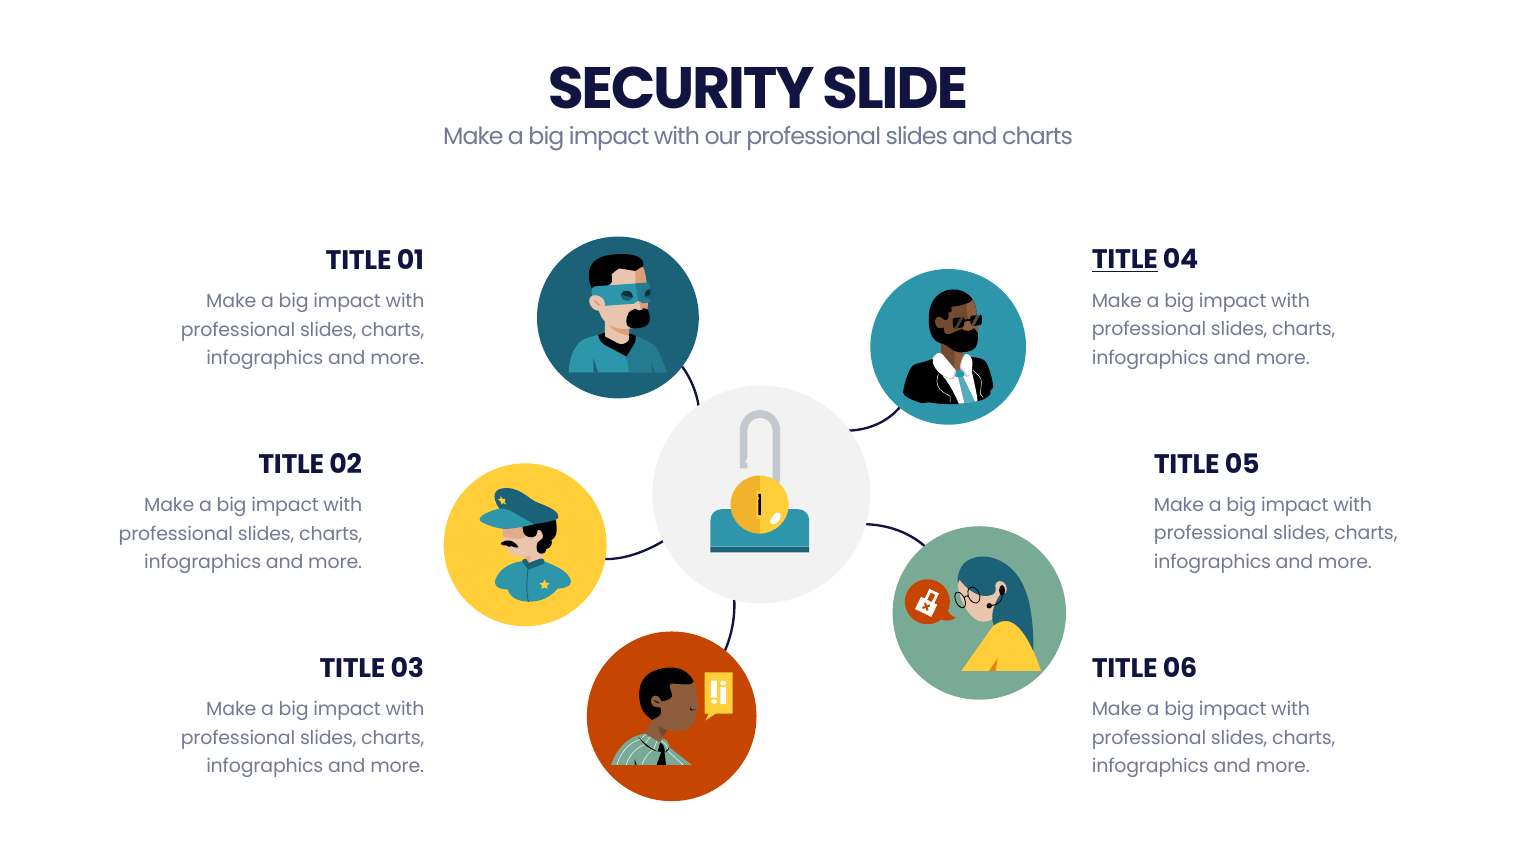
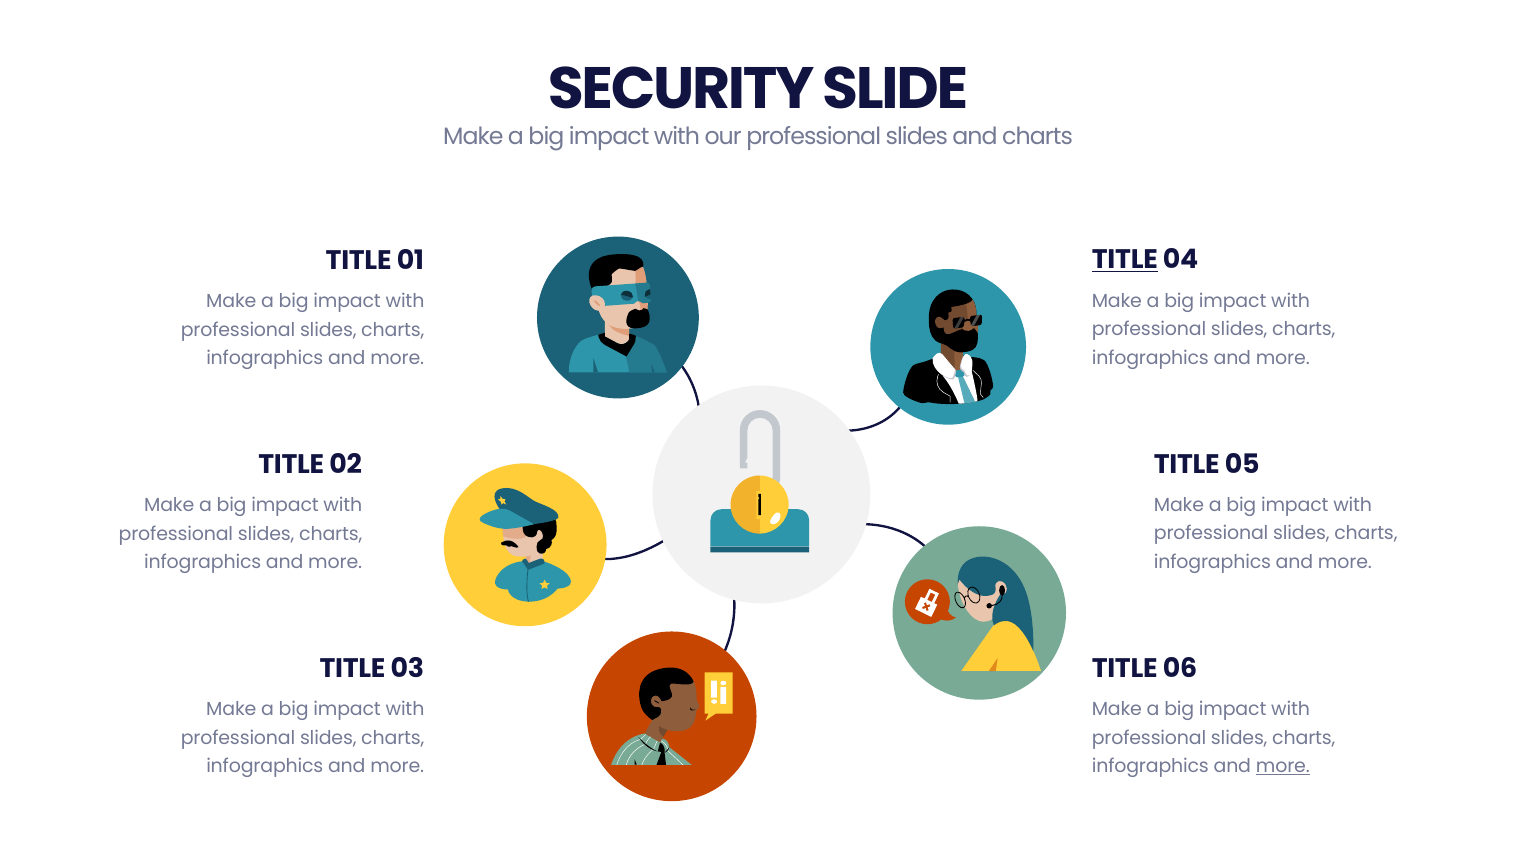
more underline: none -> present (1283, 766)
